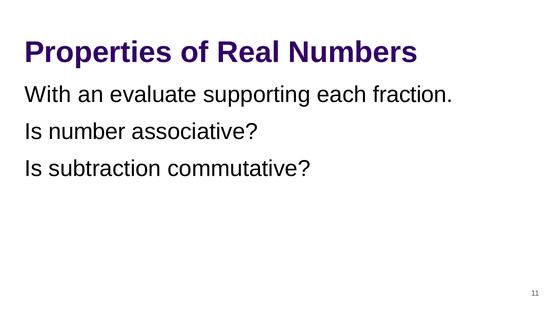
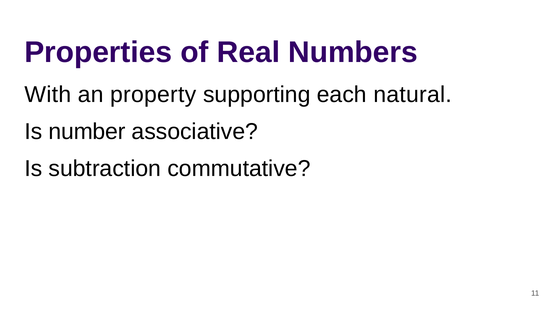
evaluate: evaluate -> property (153, 95)
fraction: fraction -> natural (413, 95)
